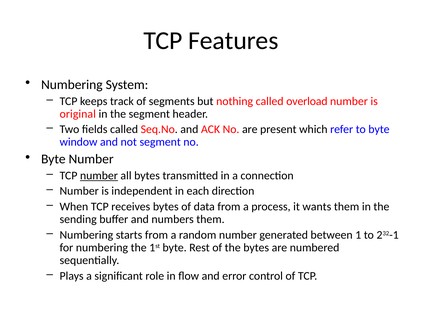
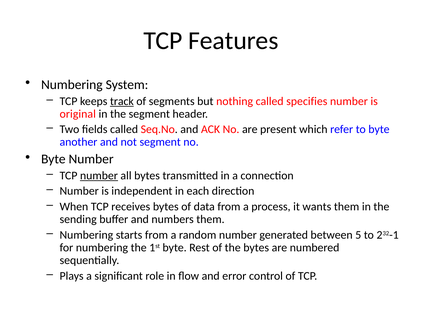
track underline: none -> present (122, 101)
overload: overload -> specifies (307, 101)
window: window -> another (79, 142)
1: 1 -> 5 (358, 235)
